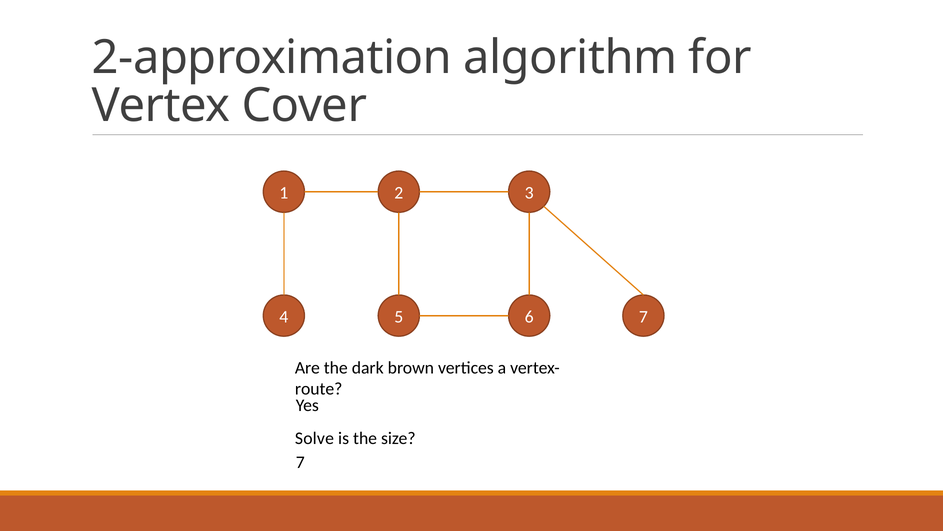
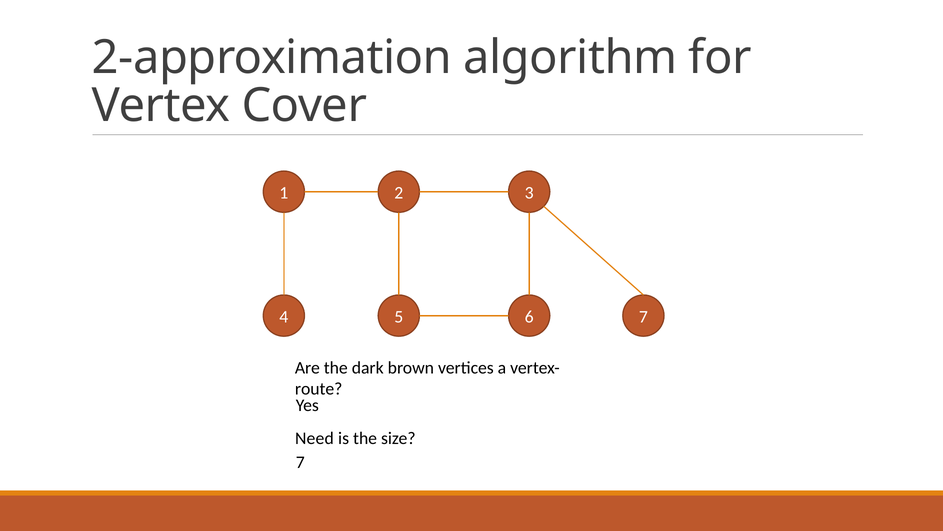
Solve: Solve -> Need (314, 438)
